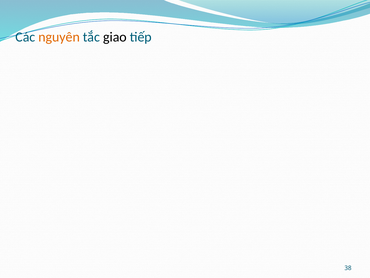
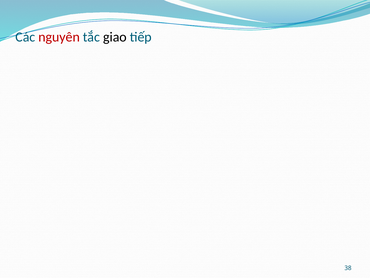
nguyên colour: orange -> red (59, 37)
